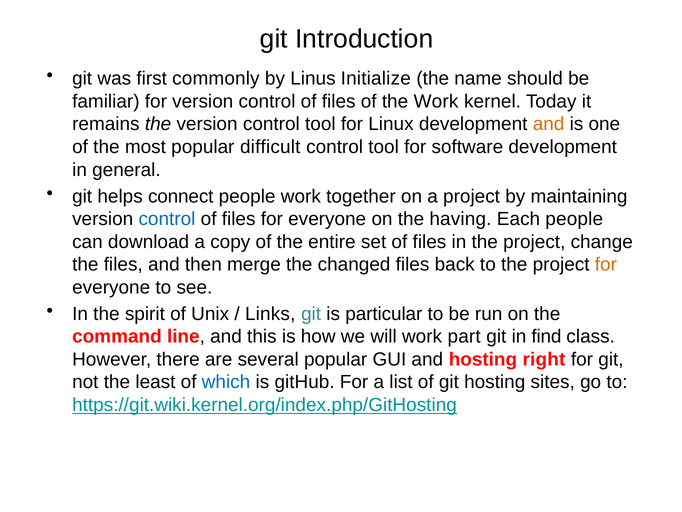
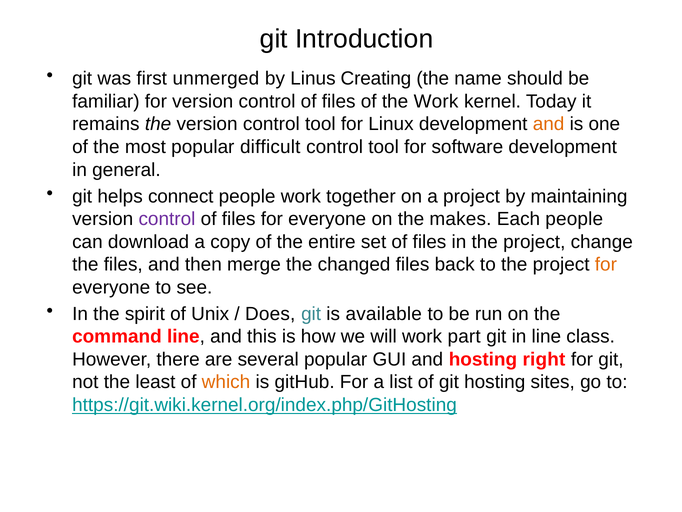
commonly: commonly -> unmerged (216, 79)
Initialize: Initialize -> Creating (376, 79)
control colour: blue -> purple (167, 219)
having: having -> makes (460, 219)
Links: Links -> Does (270, 314)
particular: particular -> available (384, 314)
in find: find -> line (546, 336)
which colour: blue -> orange (226, 382)
